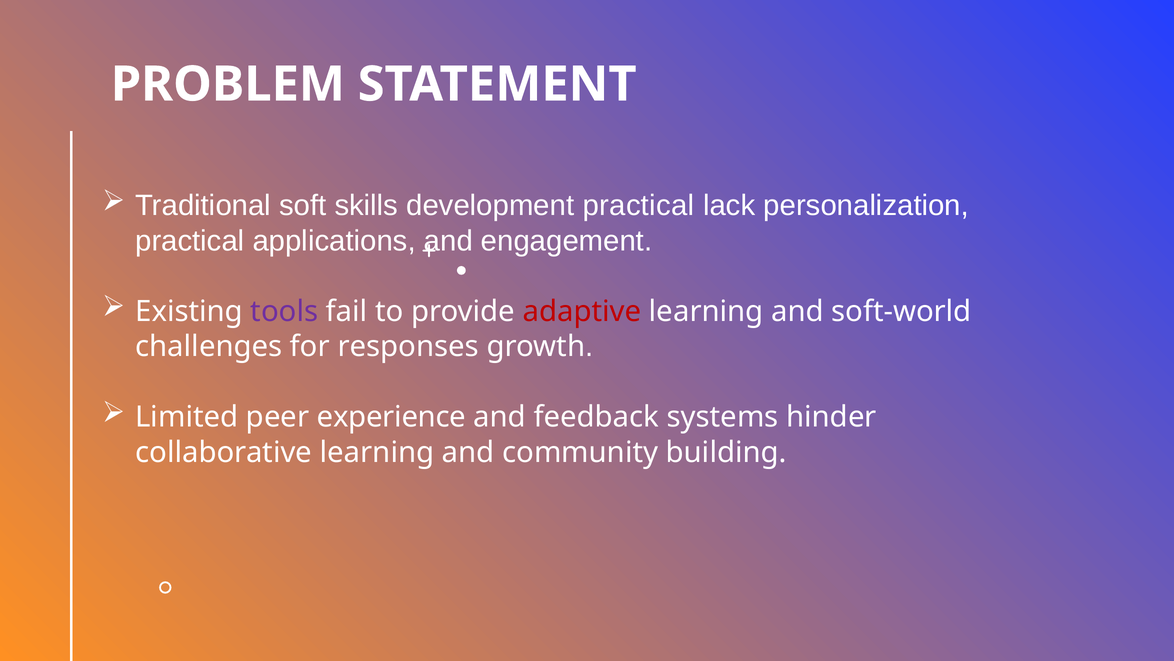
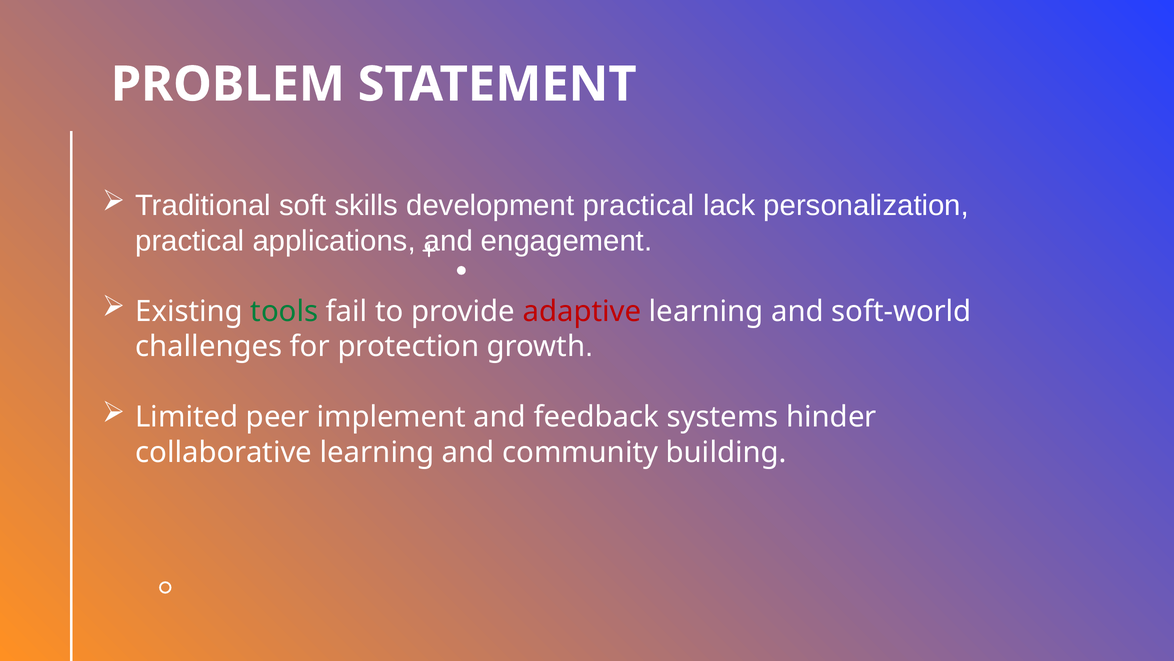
tools colour: purple -> green (284, 311)
responses: responses -> protection (408, 346)
experience: experience -> implement (391, 417)
